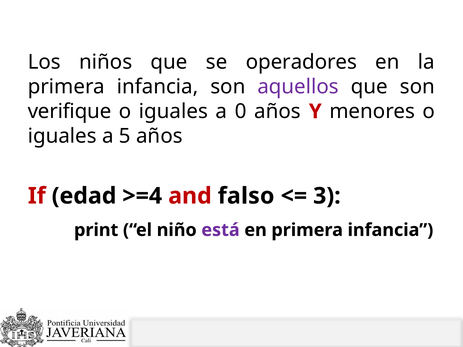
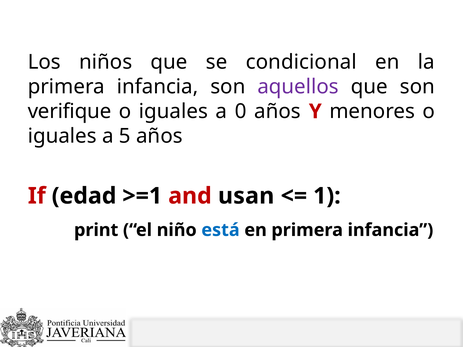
operadores: operadores -> condicional (301, 62)
>=4: >=4 -> >=1 (142, 196)
falso: falso -> usan (246, 196)
3: 3 -> 1 (327, 196)
está colour: purple -> blue (221, 230)
